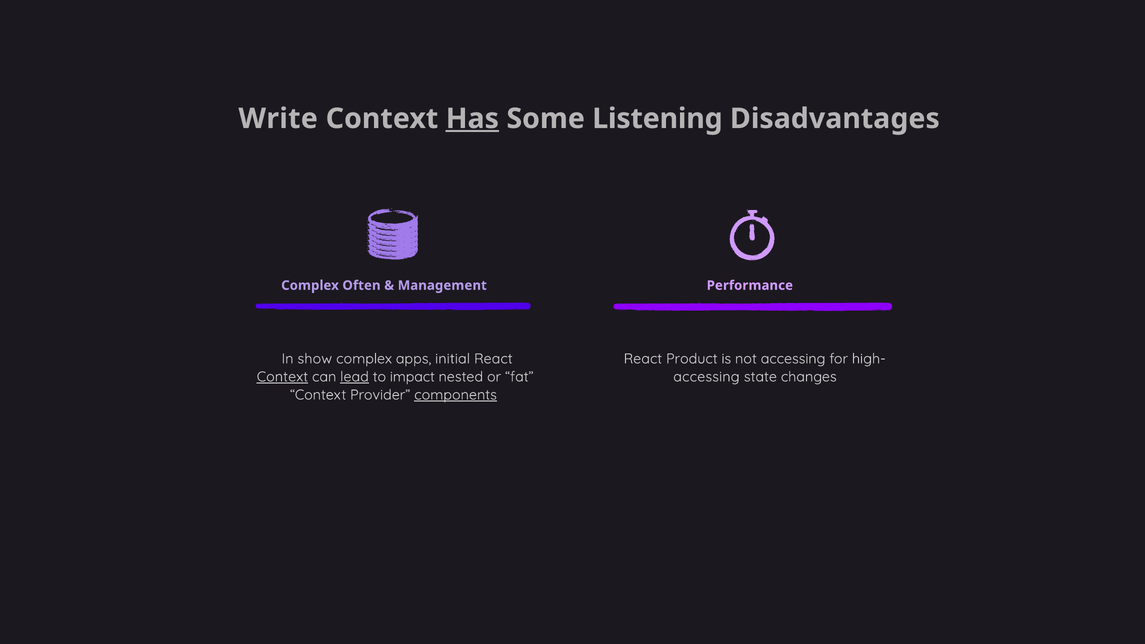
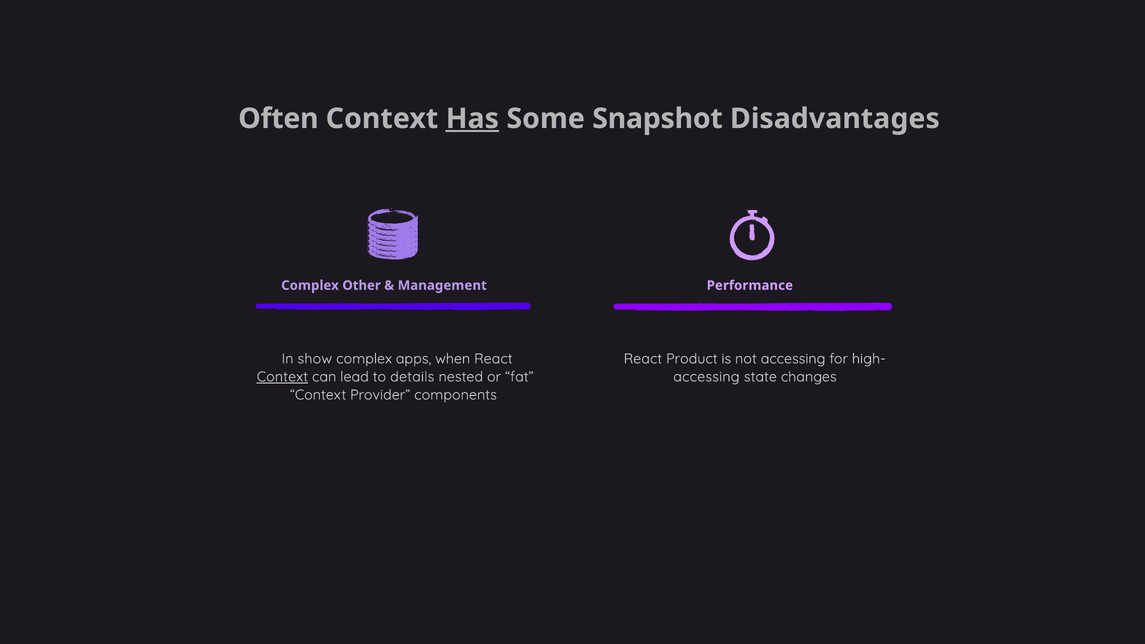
Write: Write -> Often (278, 119)
Listening: Listening -> Snapshot (657, 119)
Often: Often -> Other (362, 285)
initial: initial -> when (453, 359)
lead underline: present -> none (354, 377)
impact: impact -> details (412, 377)
components underline: present -> none (456, 395)
